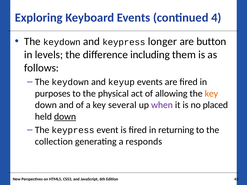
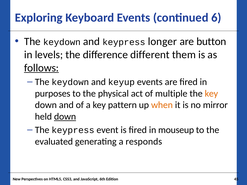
4: 4 -> 6 (216, 18)
including: including -> different (150, 55)
follows underline: none -> present (41, 68)
allowing: allowing -> multiple (171, 94)
several: several -> pattern (122, 105)
when colour: purple -> orange (162, 105)
placed: placed -> mirror (215, 105)
returning: returning -> mouseup (176, 130)
collection: collection -> evaluated (54, 142)
